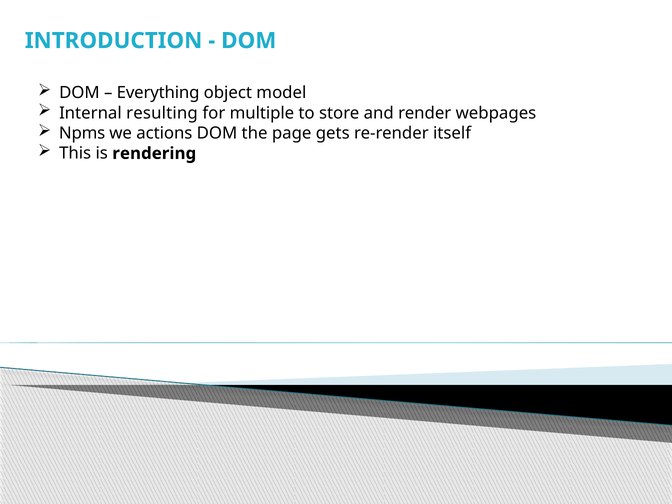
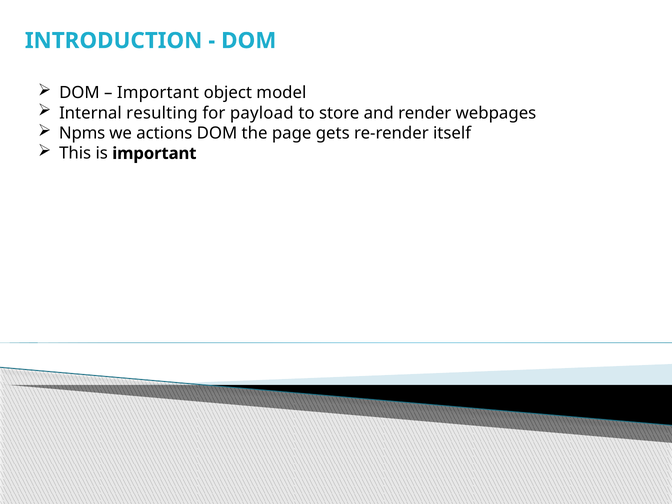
Everything: Everything -> Important (158, 93)
multiple: multiple -> payload (262, 113)
is rendering: rendering -> important (154, 153)
